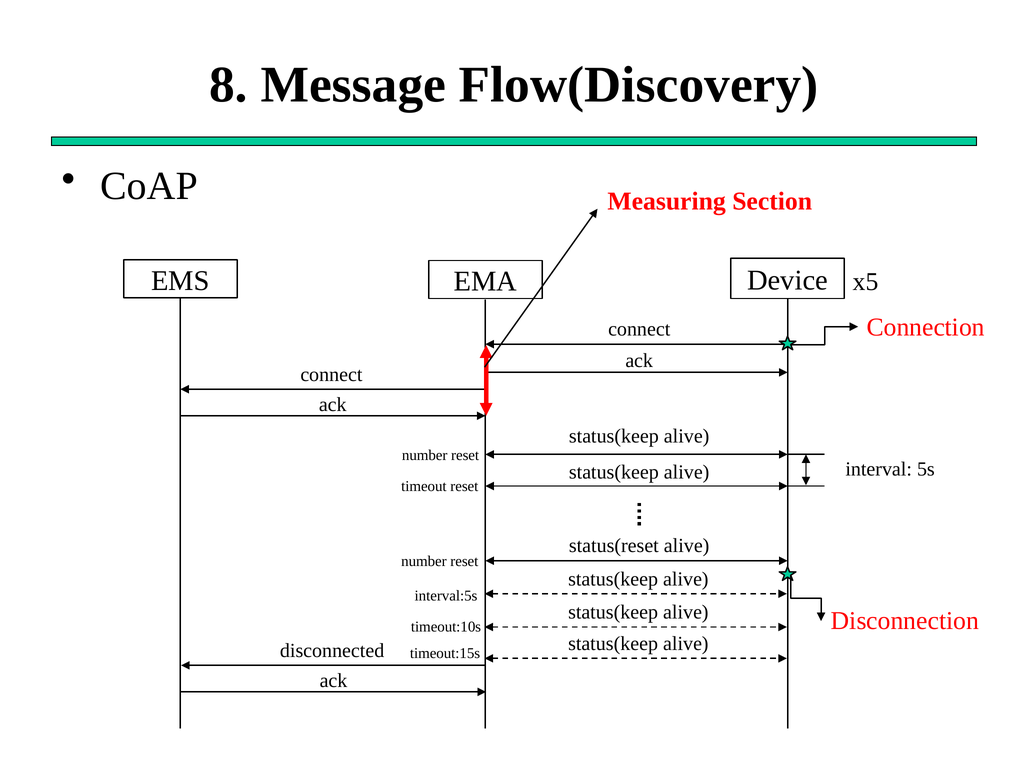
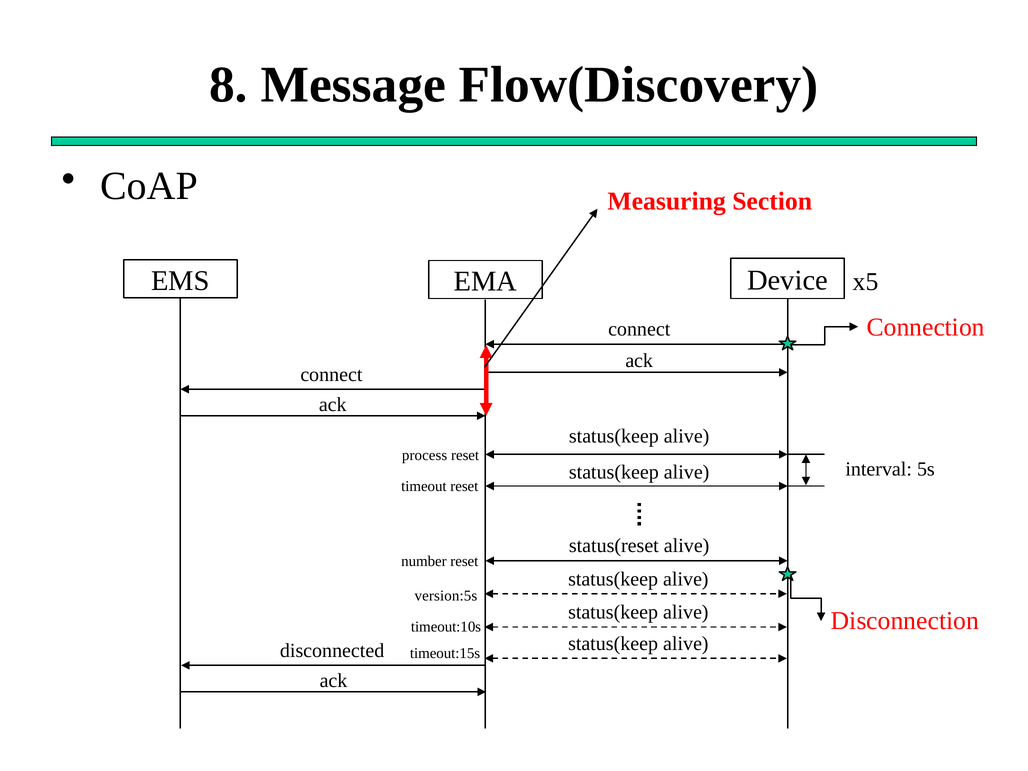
number: number -> process (425, 455)
interval:5s: interval:5s -> version:5s (446, 596)
